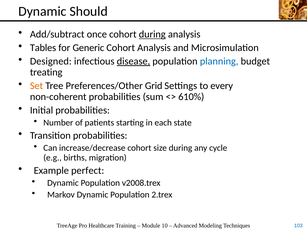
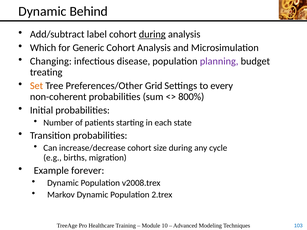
Should: Should -> Behind (89, 11)
once: once -> label (97, 34)
Tables: Tables -> Which (43, 48)
Designed: Designed -> Changing (51, 61)
disease underline: present -> none (133, 61)
planning colour: blue -> purple (219, 61)
610%: 610% -> 800% (191, 97)
perfect: perfect -> forever (88, 171)
